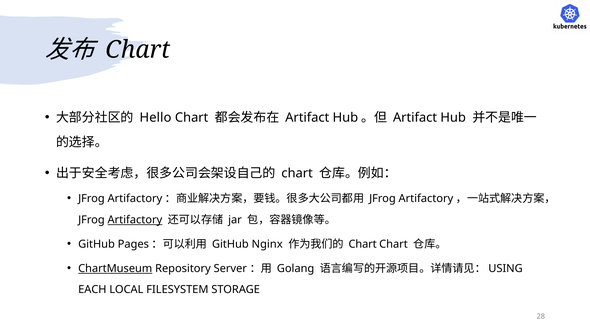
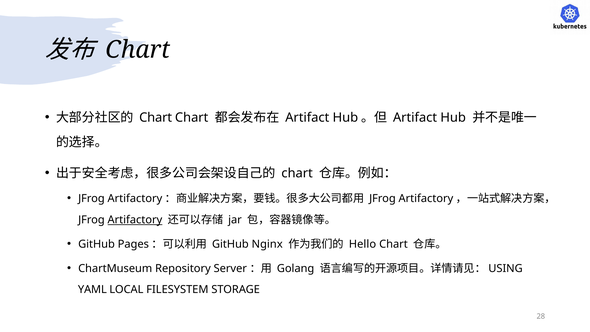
Hello: Hello -> Chart (156, 117)
Chart: Chart -> Hello (362, 244)
ChartMuseum underline: present -> none (115, 268)
EACH: EACH -> YAML (92, 290)
